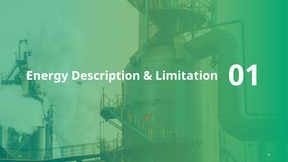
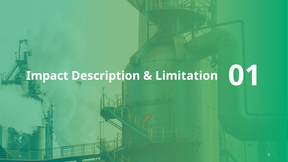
Energy: Energy -> Impact (47, 76)
